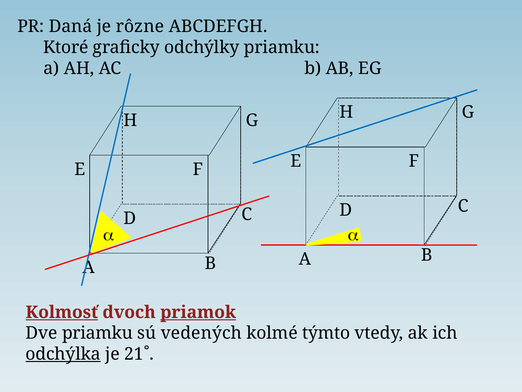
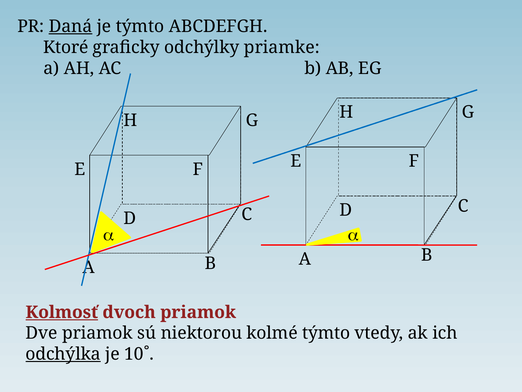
Daná underline: none -> present (71, 26)
je rôzne: rôzne -> týmto (140, 26)
odchýlky priamku: priamku -> priamke (282, 47)
priamok underline: present -> none (198, 312)
Dve priamku: priamku -> priamok (97, 333)
vedených: vedených -> niektorou (201, 333)
21˚: 21˚ -> 10˚ (139, 354)
